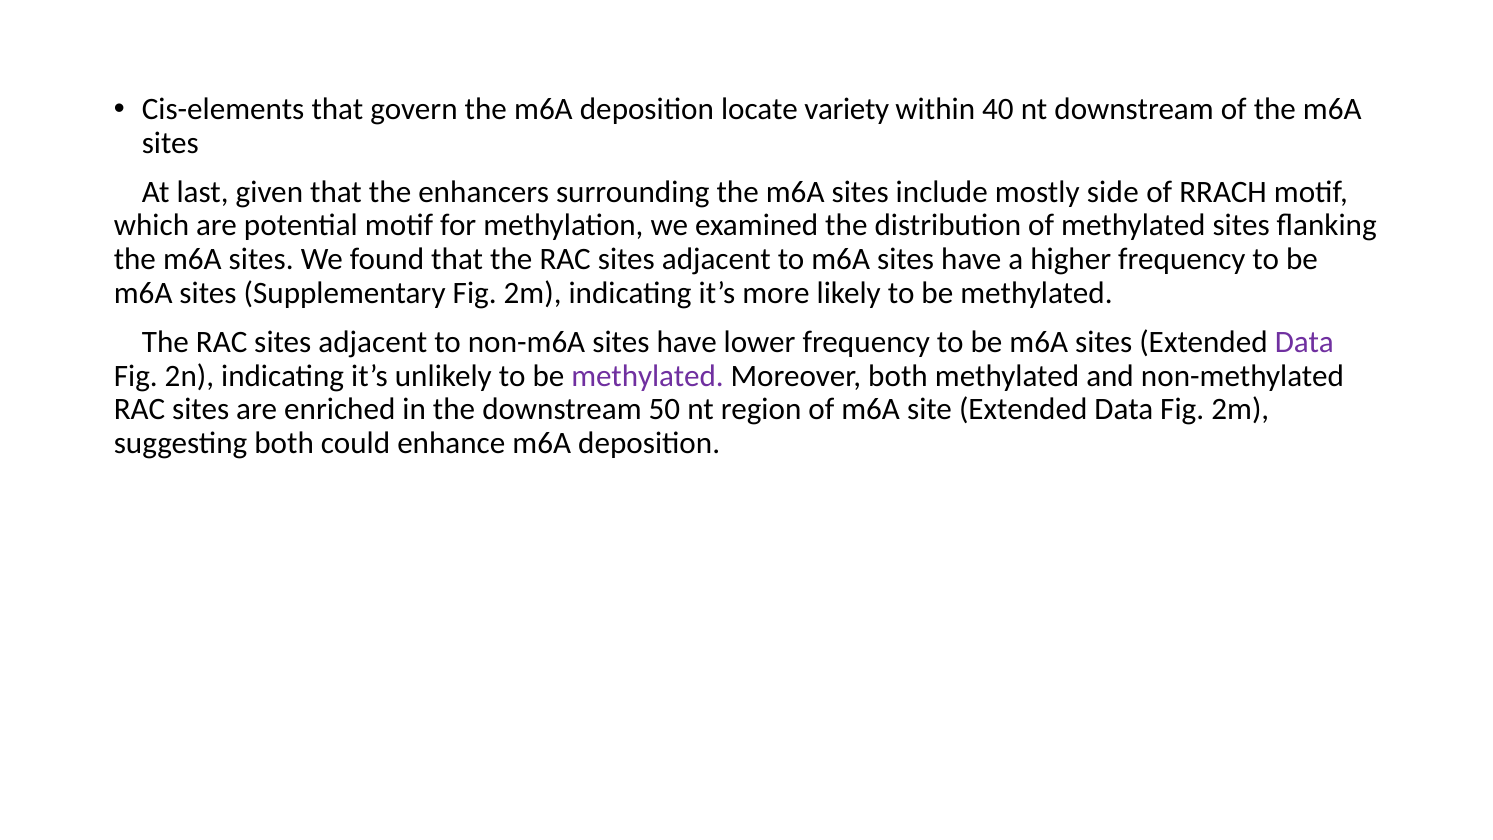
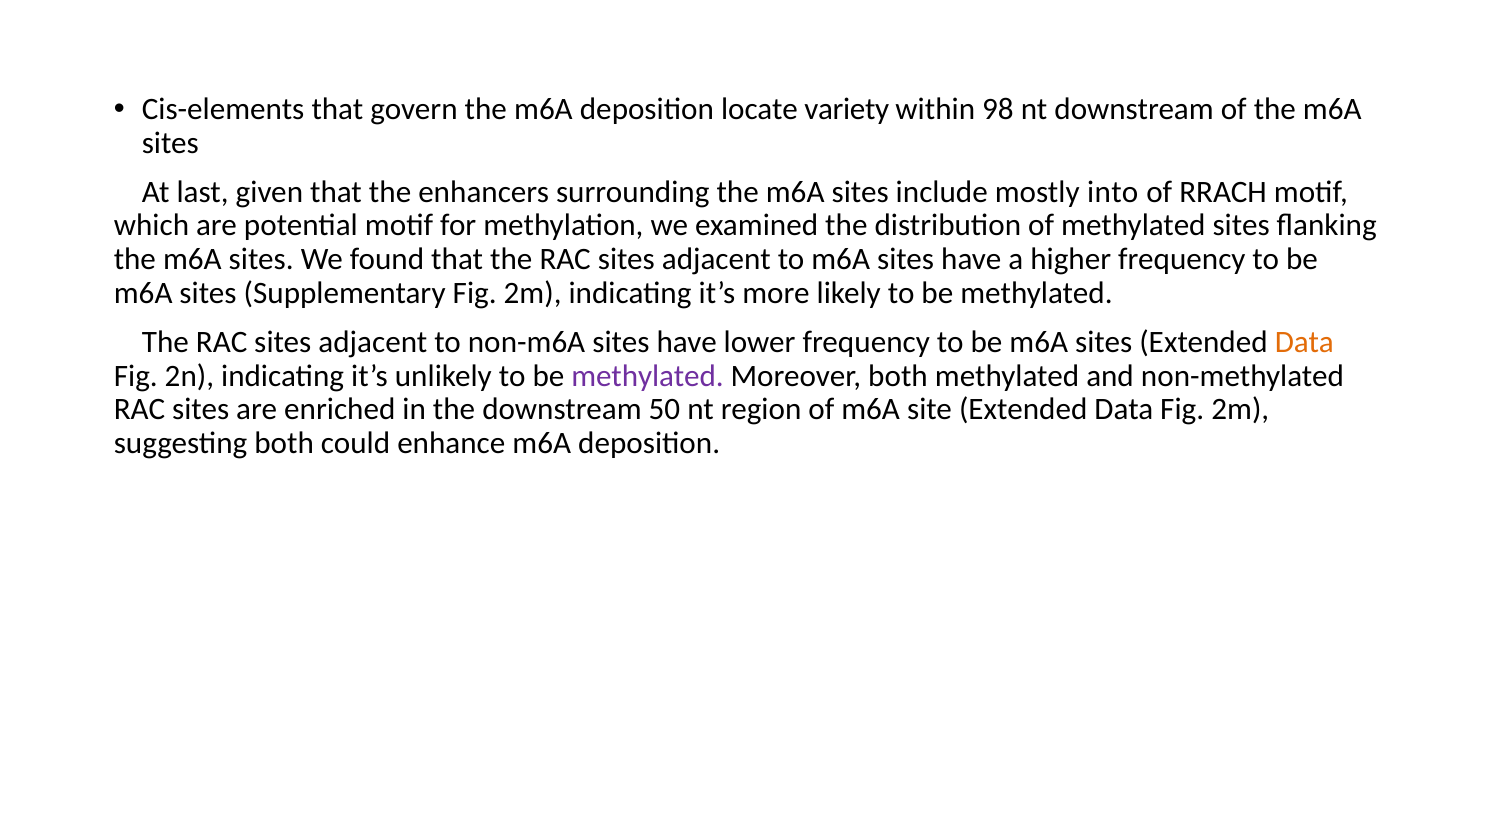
40: 40 -> 98 (998, 109)
side: side -> into (1113, 192)
Data colour: purple -> orange (1304, 342)
